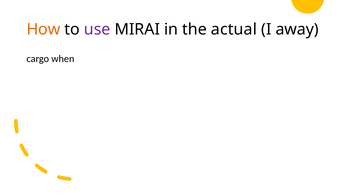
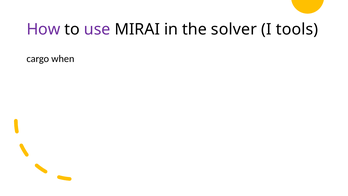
How colour: orange -> purple (43, 29)
actual: actual -> solver (234, 29)
away: away -> tools (297, 29)
